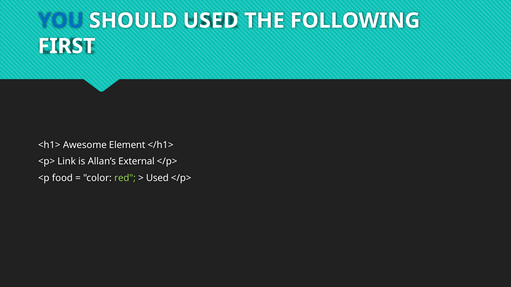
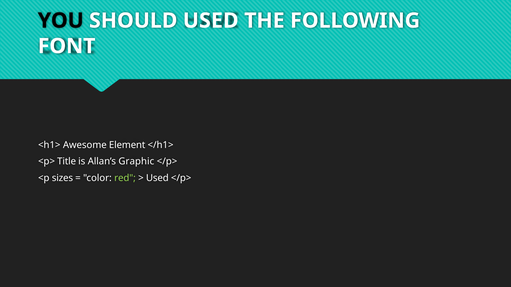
YOU colour: blue -> black (61, 21)
FIRST: FIRST -> FONT (67, 46)
Link: Link -> Title (67, 162)
External: External -> Graphic (136, 162)
food: food -> sizes (62, 178)
